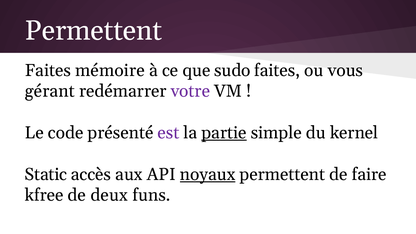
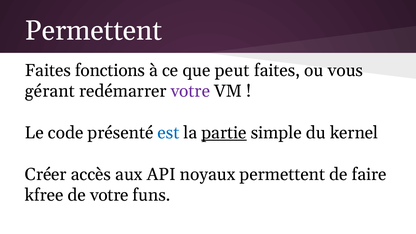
mémoire: mémoire -> fonctions (110, 70)
sudo: sudo -> peut (232, 70)
est colour: purple -> blue (169, 133)
Static: Static -> Créer (46, 174)
noyaux underline: present -> none (208, 174)
de deux: deux -> votre (109, 195)
